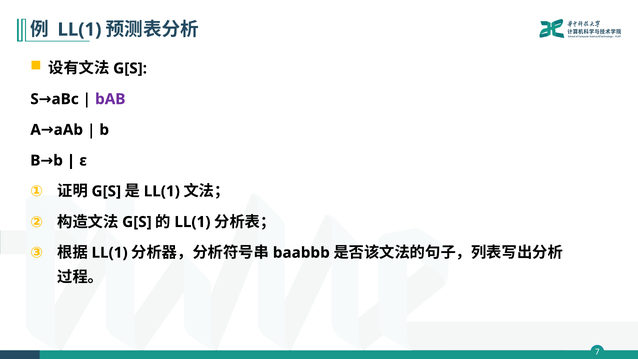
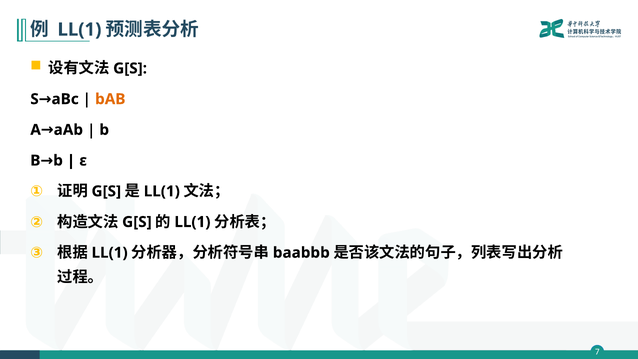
bAB colour: purple -> orange (110, 99)
